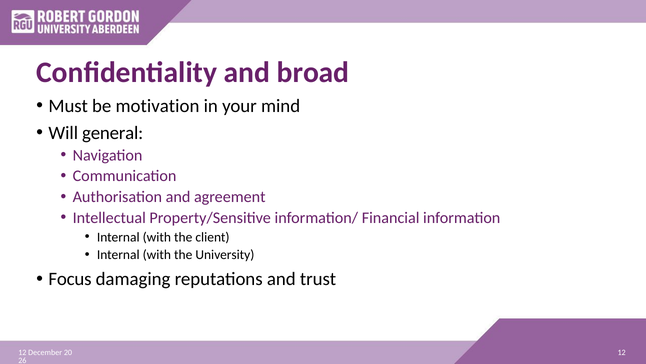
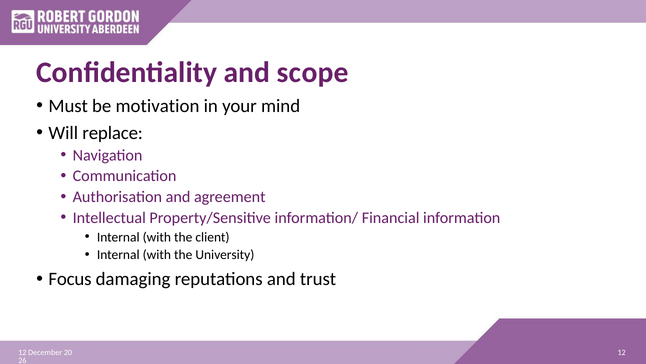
broad: broad -> scope (313, 73)
general: general -> replace (113, 133)
